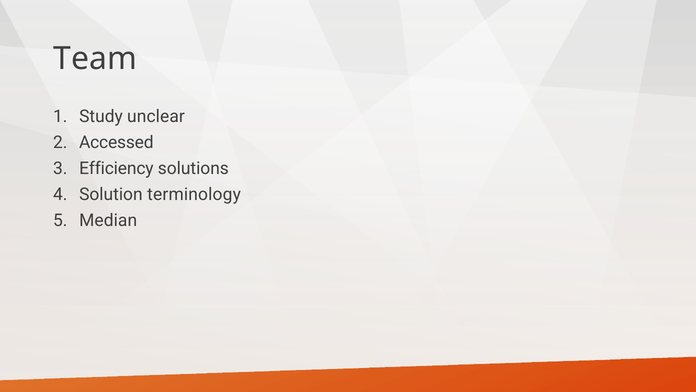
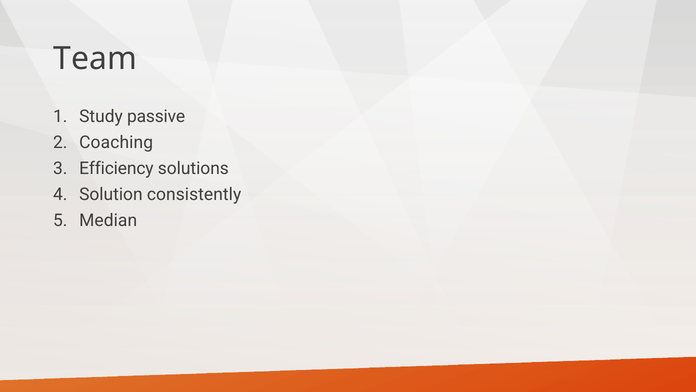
unclear: unclear -> passive (156, 116)
Accessed: Accessed -> Coaching (116, 142)
terminology: terminology -> consistently (194, 194)
